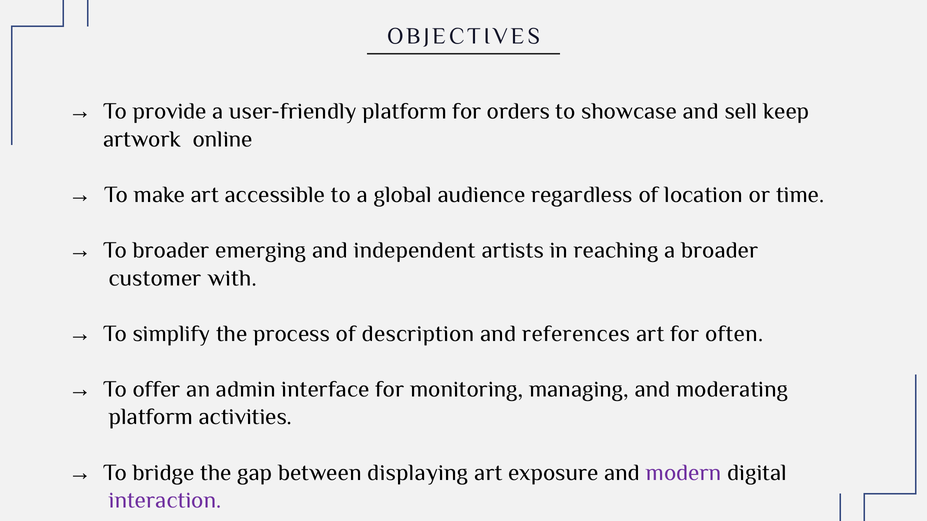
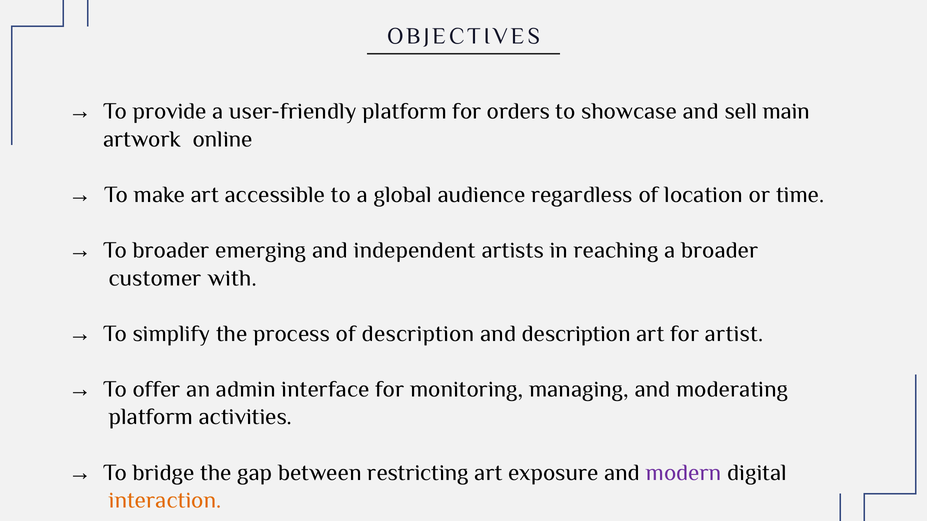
keep: keep -> main (786, 111)
and references: references -> description (576, 334)
often: often -> artist (734, 334)
displaying: displaying -> restricting (418, 473)
interaction colour: purple -> orange (165, 501)
